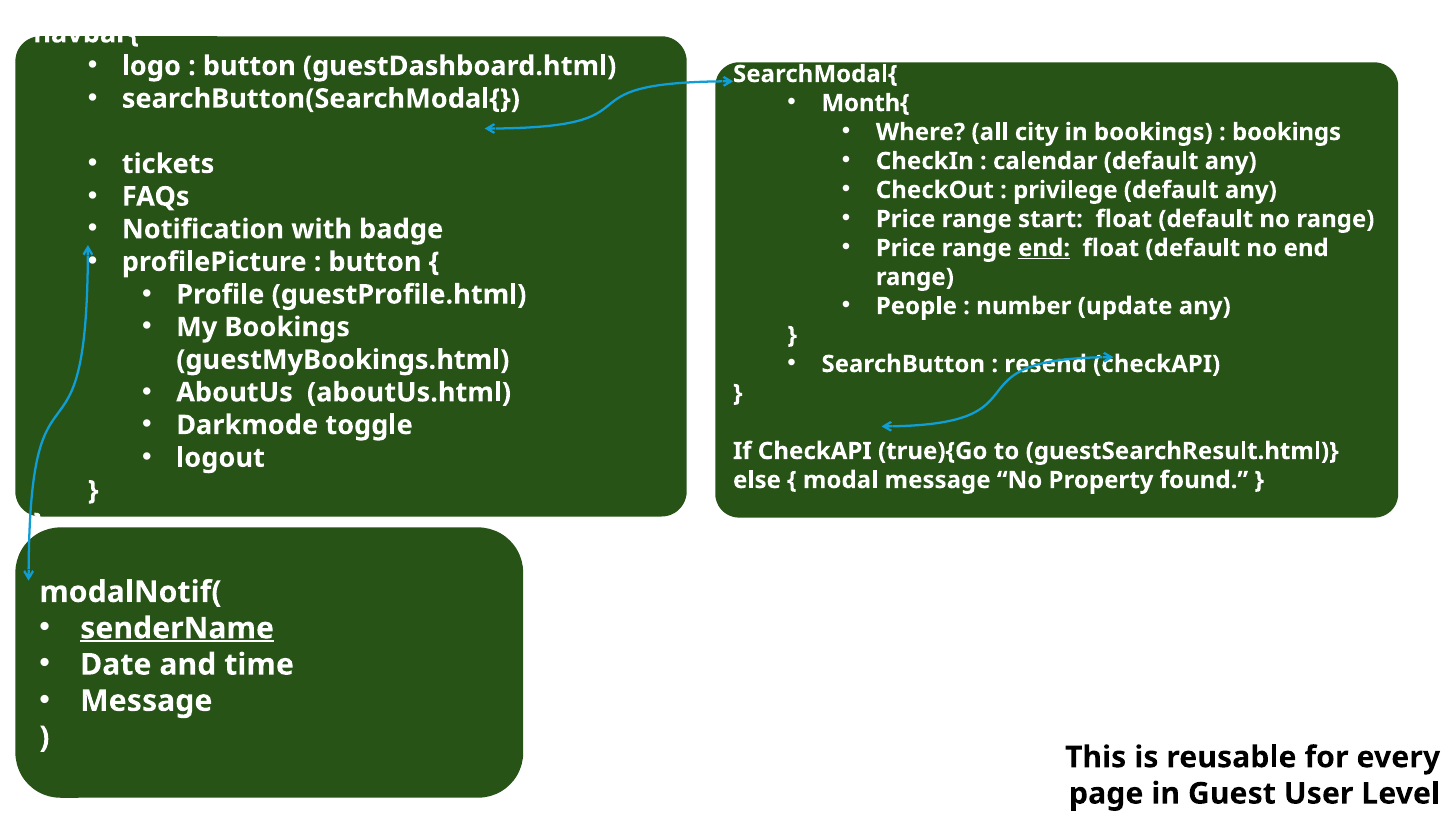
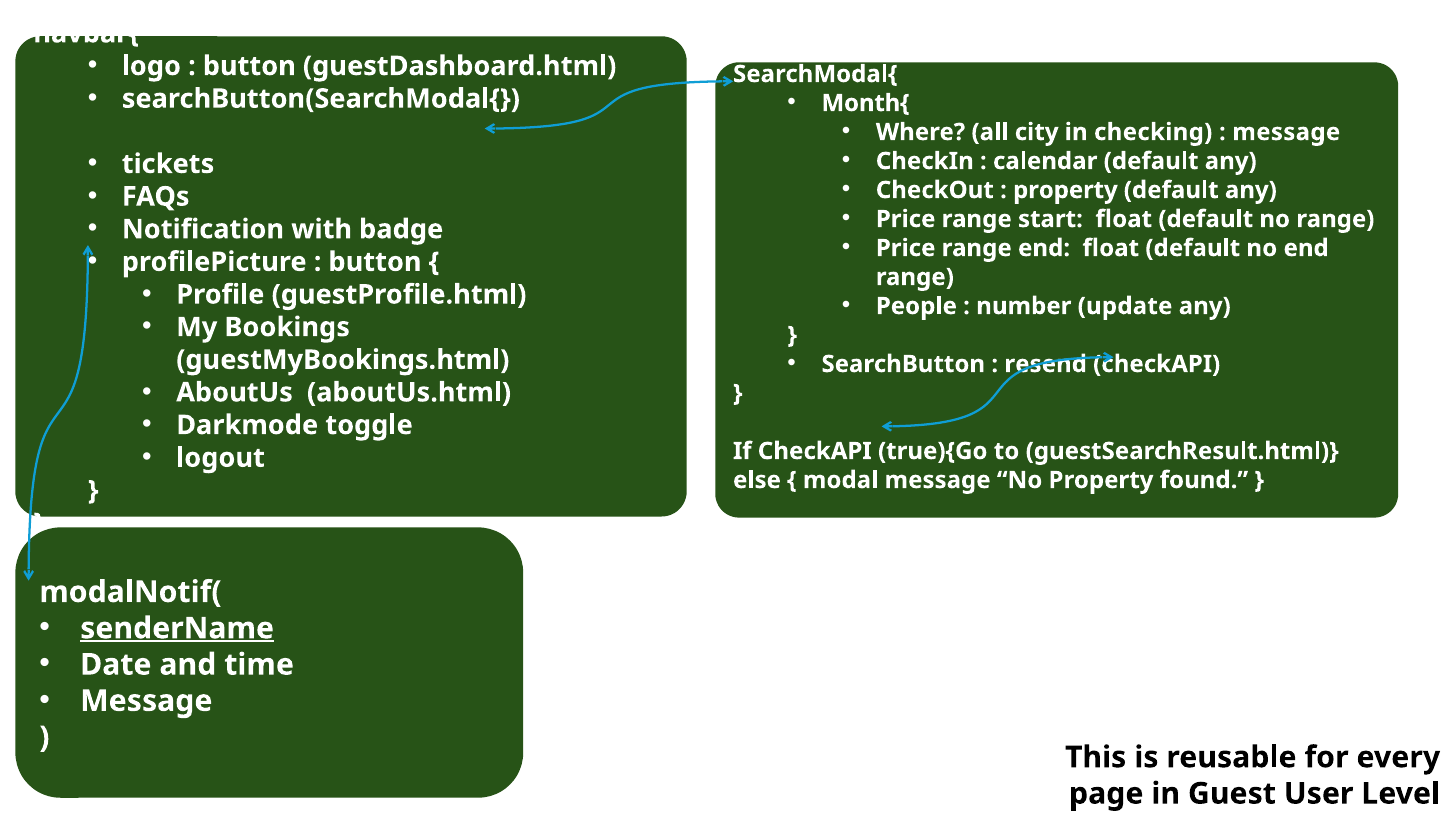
in bookings: bookings -> checking (1153, 132)
bookings: bookings -> message (1286, 132)
privilege: privilege -> property (1065, 190)
end underline: present -> none (1044, 248)
